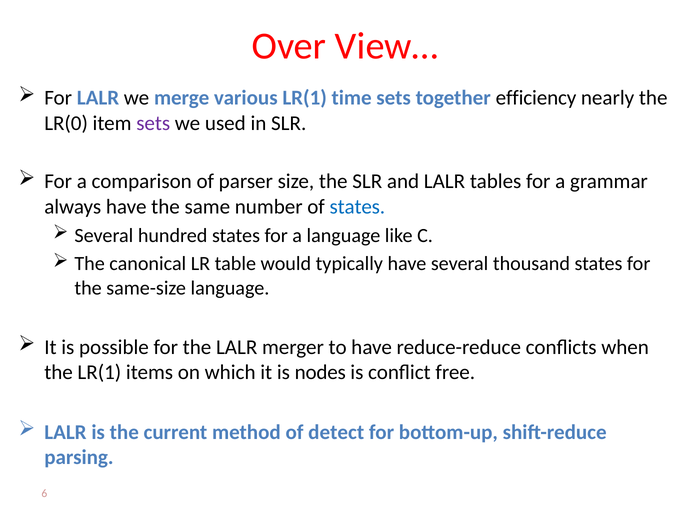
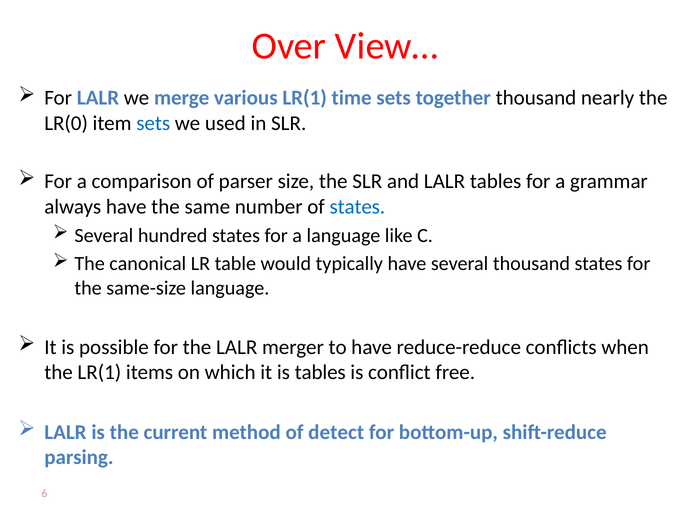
together efficiency: efficiency -> thousand (536, 98)
sets colour: purple -> blue (153, 123)
is nodes: nodes -> tables (320, 373)
